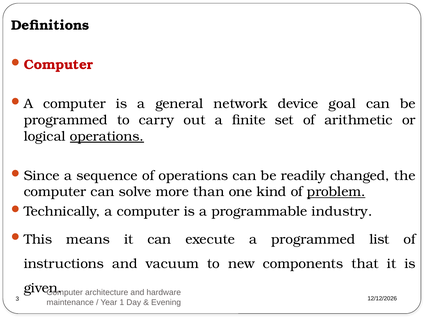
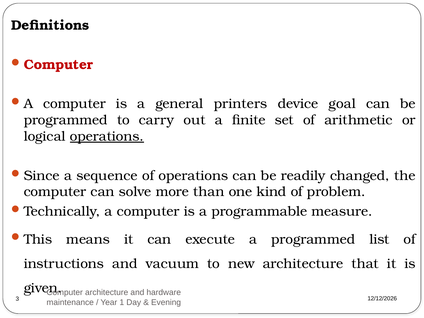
network: network -> printers (241, 104)
problem underline: present -> none (336, 192)
industry: industry -> measure (342, 211)
new components: components -> architecture (303, 264)
